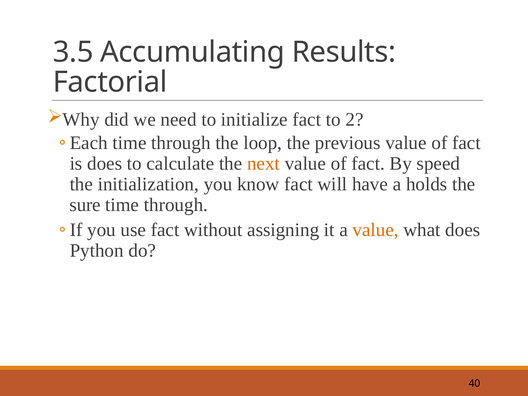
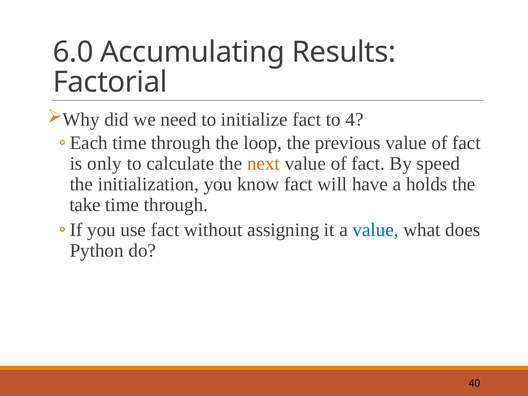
3.5: 3.5 -> 6.0 (73, 52)
2: 2 -> 4 (354, 119)
is does: does -> only (105, 164)
sure: sure -> take (85, 205)
value colour: orange -> blue (376, 230)
